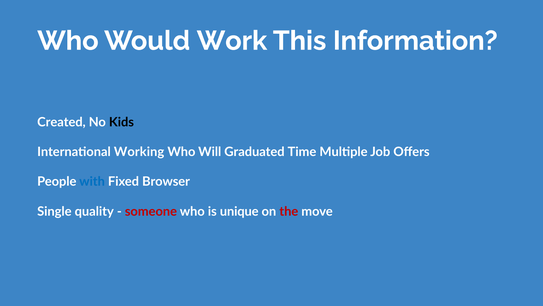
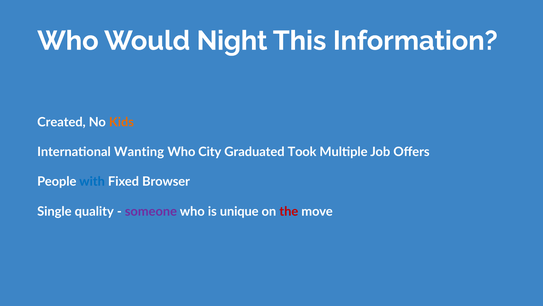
Work: Work -> Night (232, 41)
Kids colour: black -> orange (121, 122)
Working: Working -> Wanting (139, 152)
Will: Will -> City (210, 152)
Time: Time -> Took (302, 152)
someone colour: red -> purple (151, 211)
